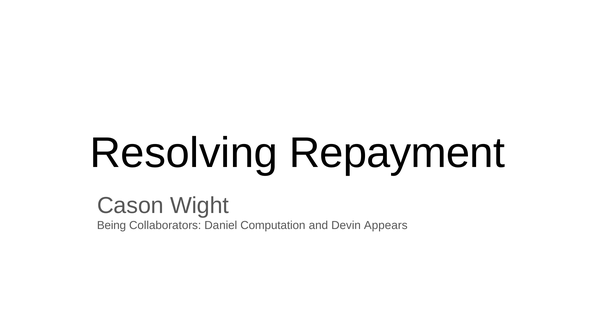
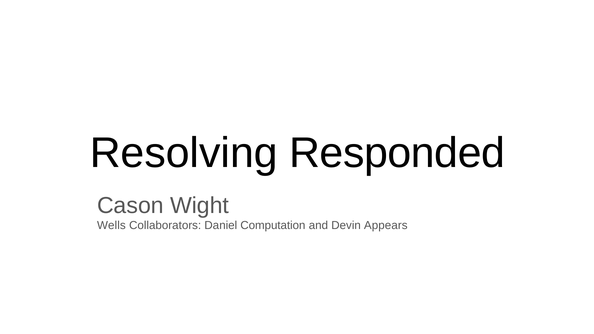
Repayment: Repayment -> Responded (397, 153)
Being: Being -> Wells (111, 226)
